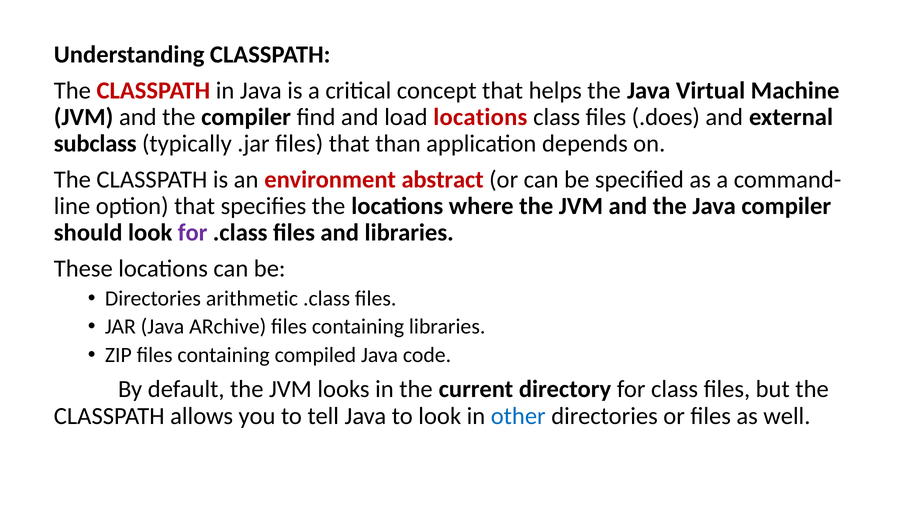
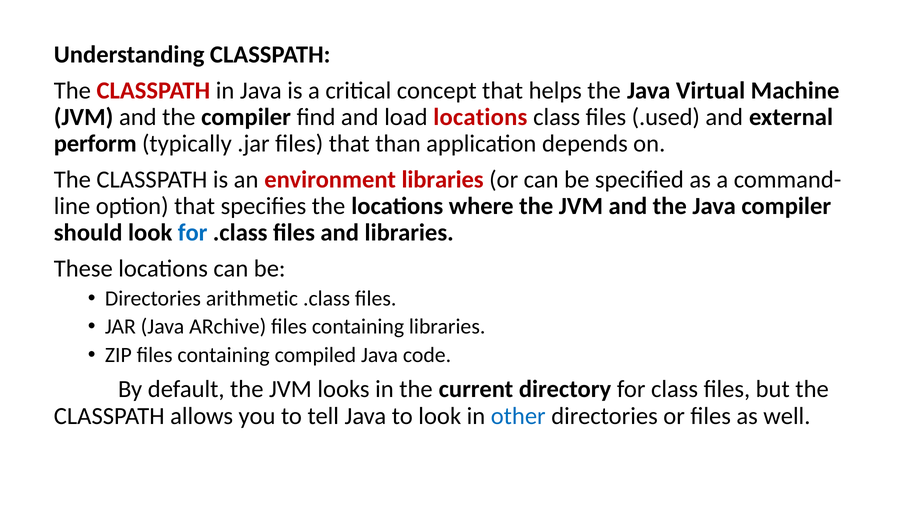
.does: .does -> .used (666, 117)
subclass: subclass -> perform (95, 143)
environment abstract: abstract -> libraries (443, 179)
for colour: purple -> blue (193, 233)
